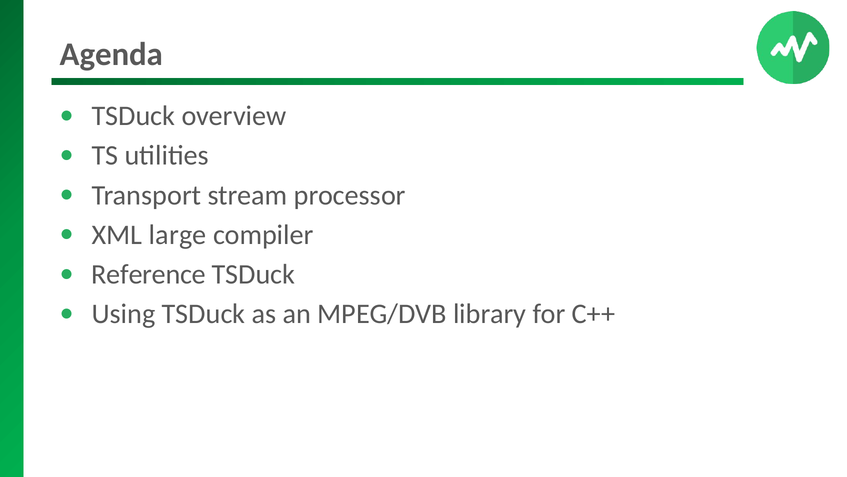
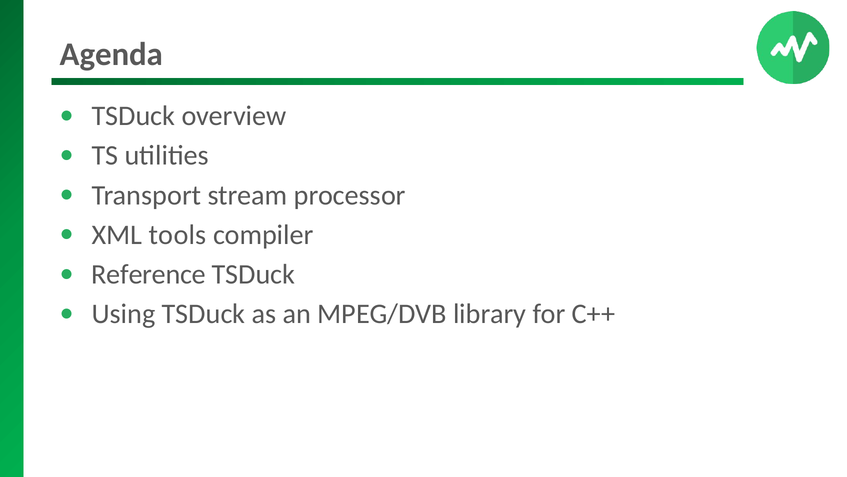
large: large -> tools (178, 235)
